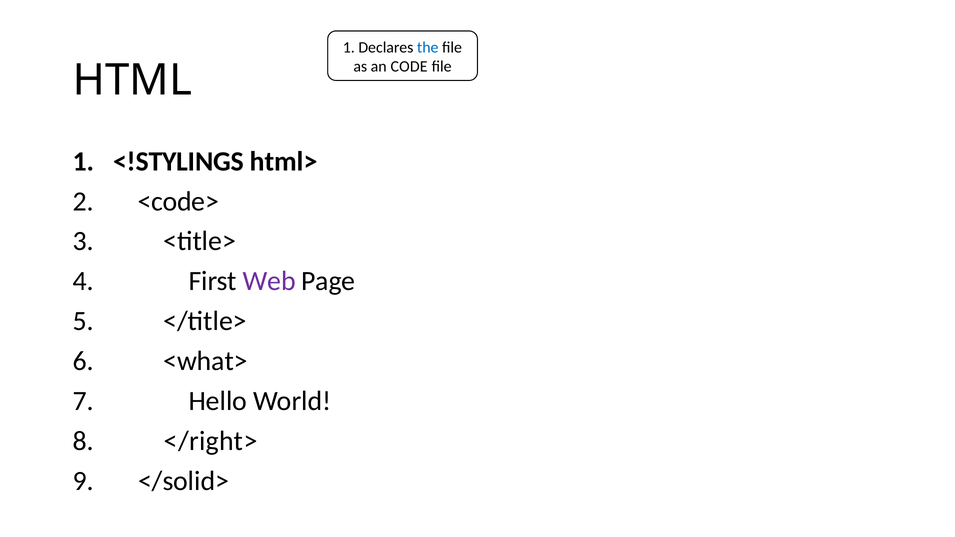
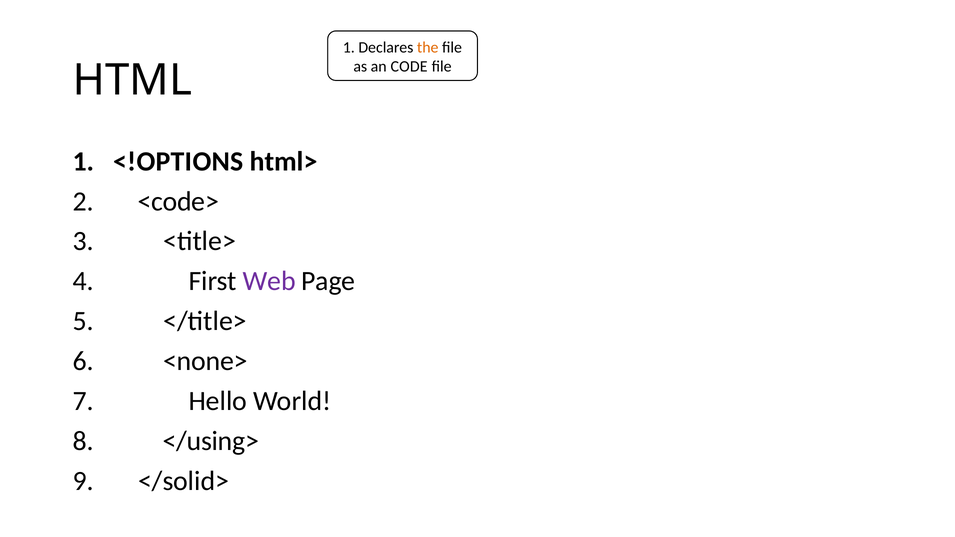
the colour: blue -> orange (428, 48)
<!STYLINGS: <!STYLINGS -> <!OPTIONS (178, 161)
<what>: <what> -> <none> (206, 361)
</right>: </right> -> </using> (211, 441)
